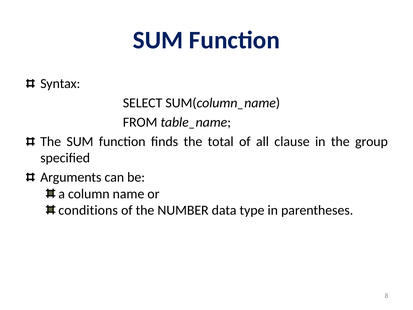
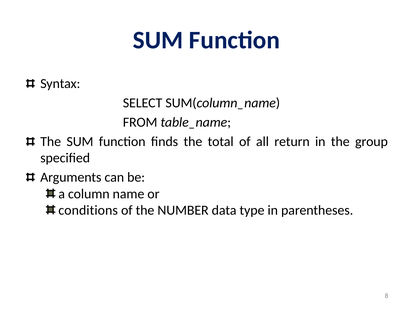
clause: clause -> return (292, 141)
